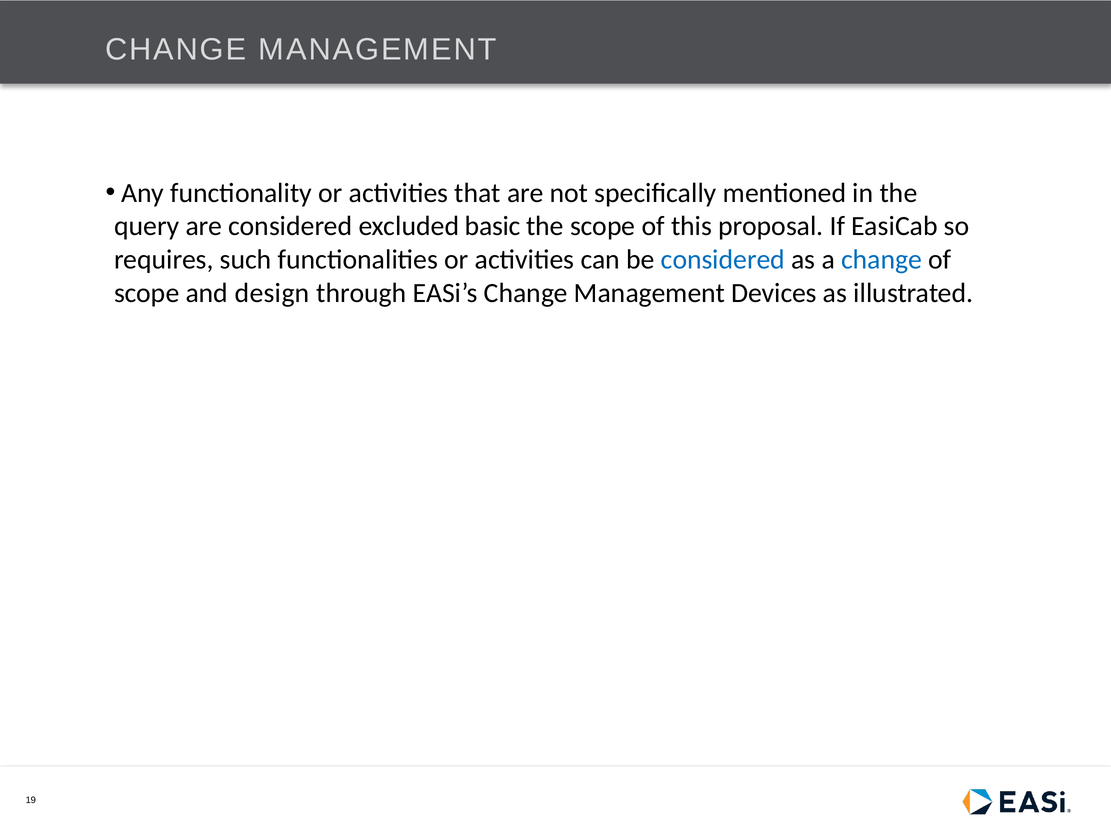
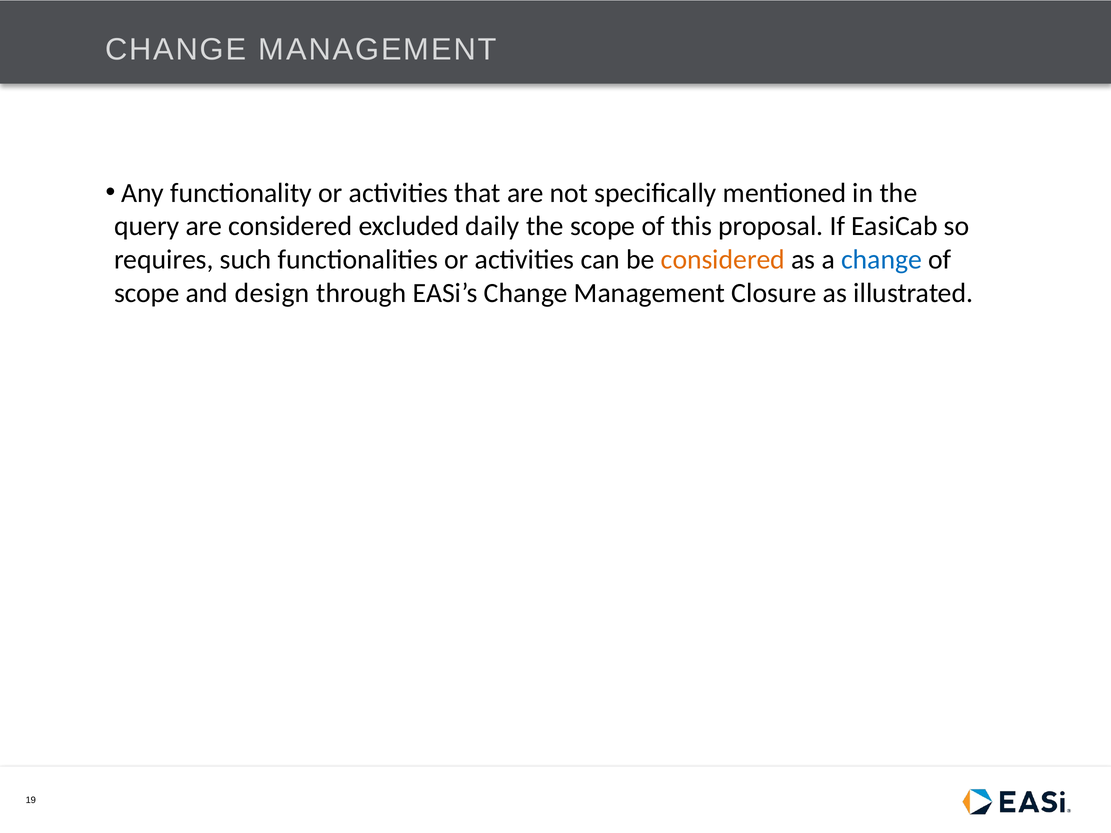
basic: basic -> daily (492, 226)
considered colour: blue -> orange (723, 260)
Devices: Devices -> Closure (774, 293)
